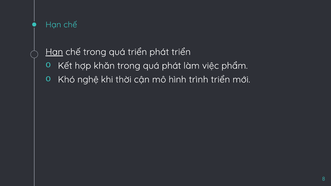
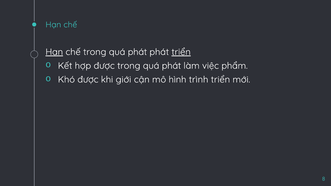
chế trong quá triển: triển -> phát (137, 52)
triển underline: none -> present (181, 52)
hợp khăn: khăn -> được (104, 66)
Khó nghệ: nghệ -> được (88, 80)
thời: thời -> giới (123, 80)
